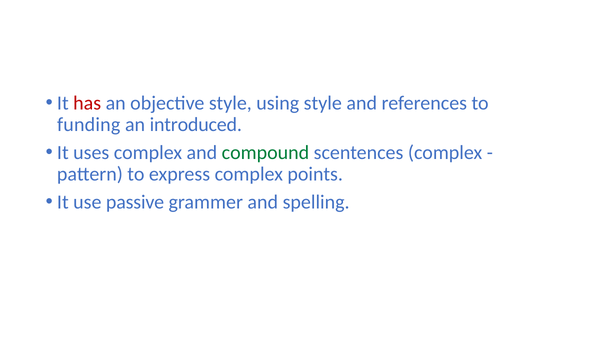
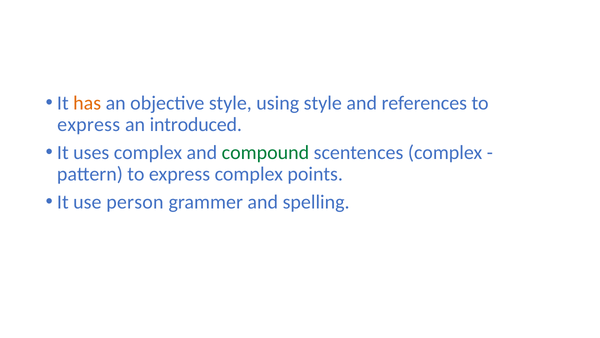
has colour: red -> orange (87, 103)
funding: funding -> express (89, 124)
passive: passive -> person (135, 202)
